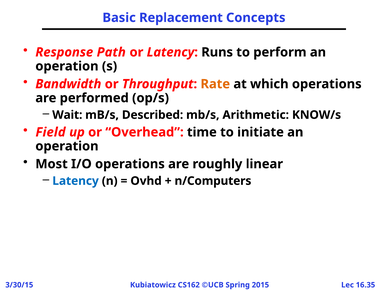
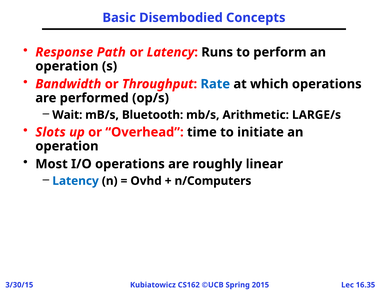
Replacement: Replacement -> Disembodied (181, 18)
Rate colour: orange -> blue (215, 84)
Described: Described -> Bluetooth (153, 115)
KNOW/s: KNOW/s -> LARGE/s (317, 115)
Field: Field -> Slots (51, 132)
